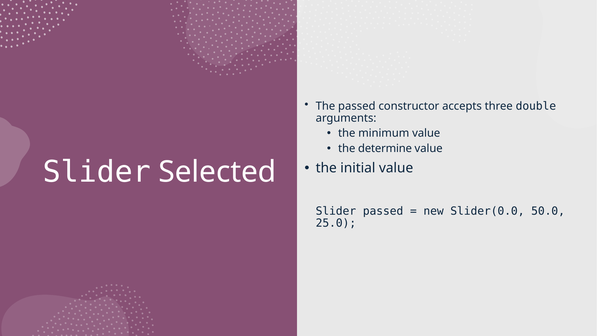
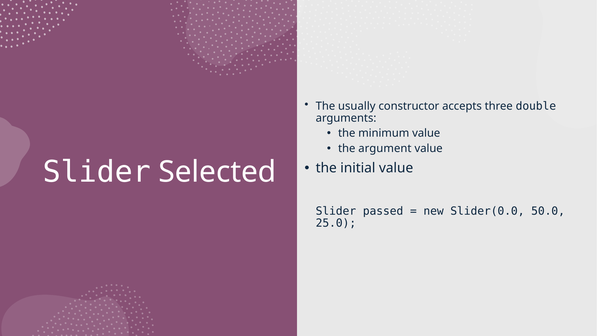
The passed: passed -> usually (357, 106)
determine: determine -> argument (385, 148)
